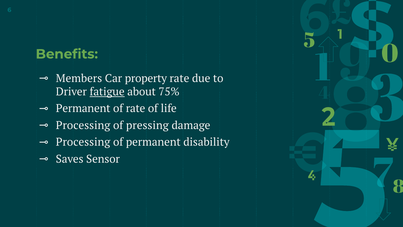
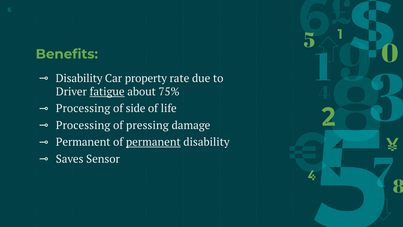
Members: Members -> Disability (79, 78)
Permanent: Permanent -> Processing (83, 108)
of rate: rate -> side (136, 108)
Processing: Processing -> Permanent (83, 142)
permanent underline: none -> present (153, 142)
